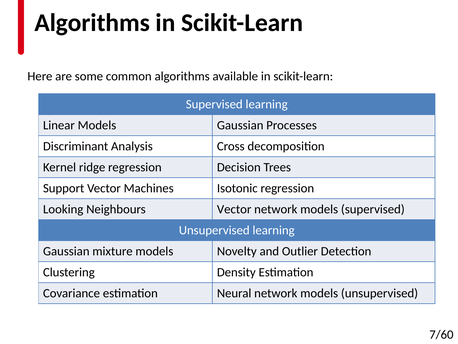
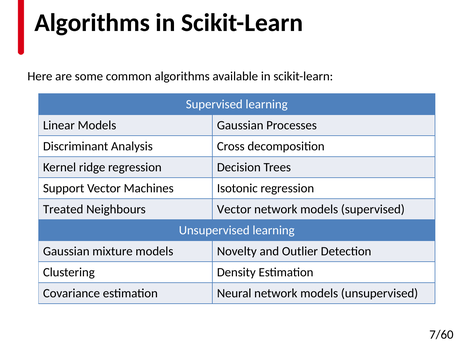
Looking: Looking -> Treated (63, 209)
